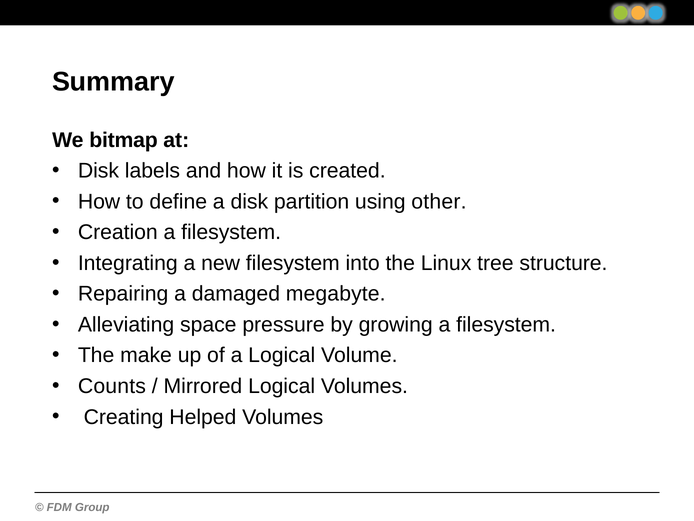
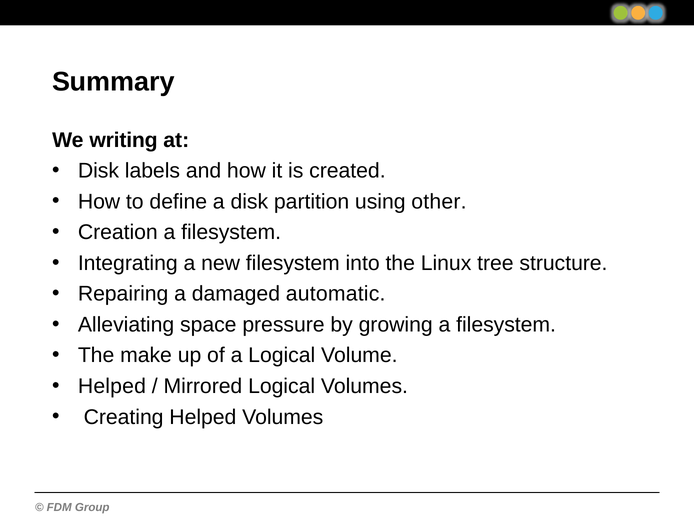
bitmap: bitmap -> writing (123, 140)
megabyte: megabyte -> automatic (336, 294)
Counts: Counts -> Helped (112, 386)
